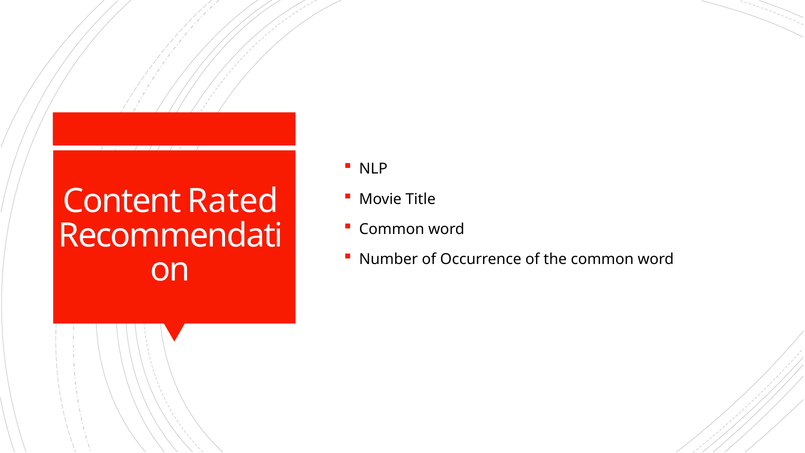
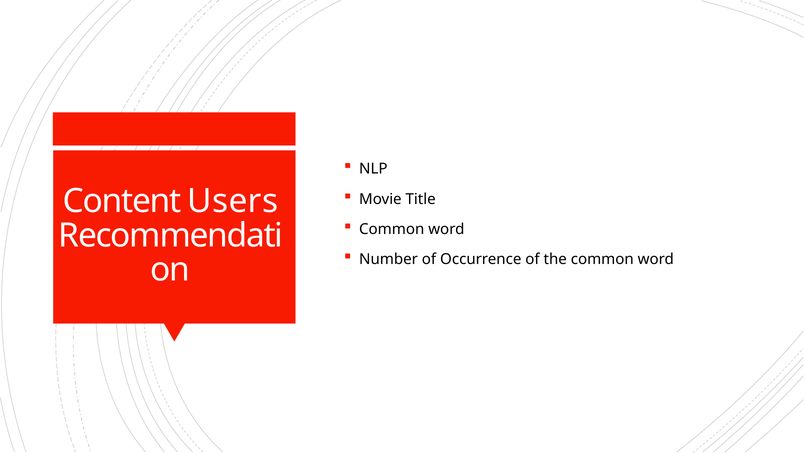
Rated: Rated -> Users (233, 201)
